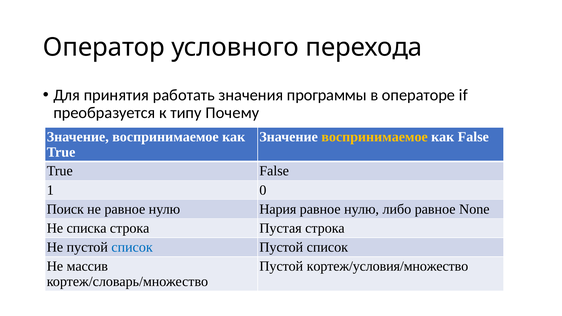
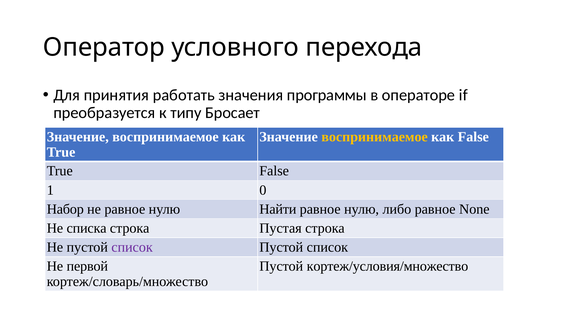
Почему: Почему -> Бросает (233, 113)
Поиск: Поиск -> Набор (65, 209)
Нария: Нария -> Найти (278, 209)
список colour: blue -> purple (132, 247)
массив: массив -> первой (87, 266)
